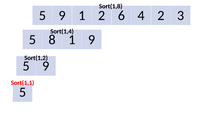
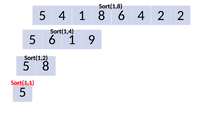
9: 9 -> 4 (62, 16)
1 2: 2 -> 8 (102, 16)
2 3: 3 -> 2 (181, 16)
5 8: 8 -> 6 (52, 40)
9: 9 -> 8 (46, 66)
